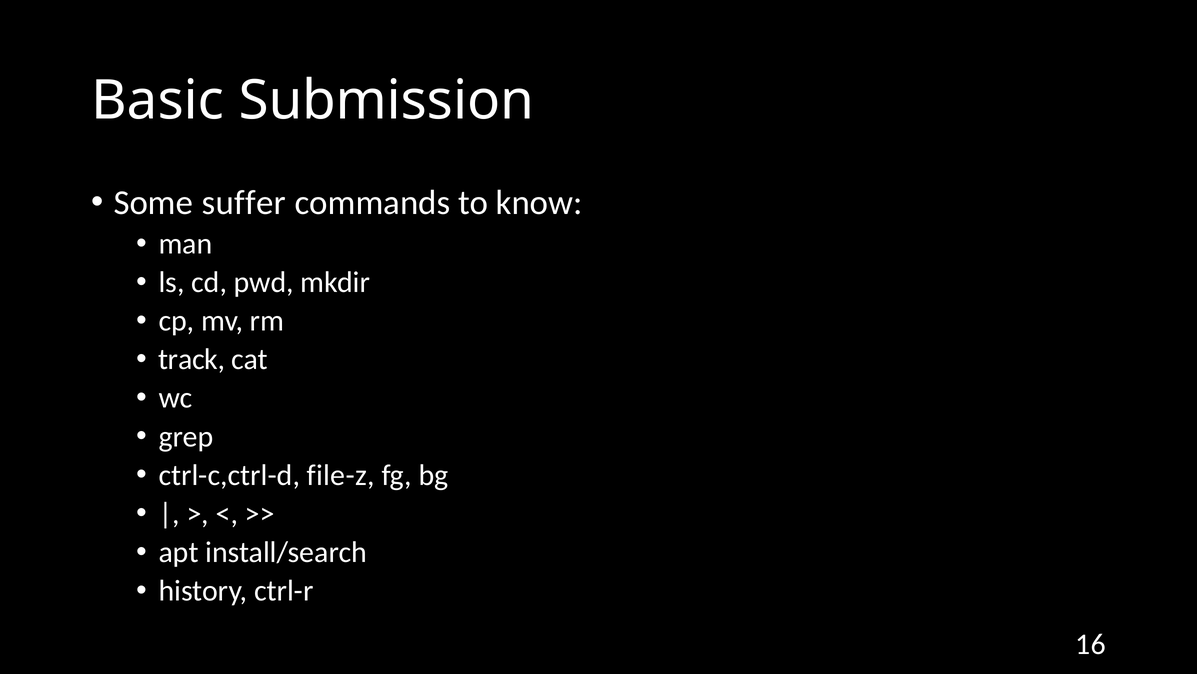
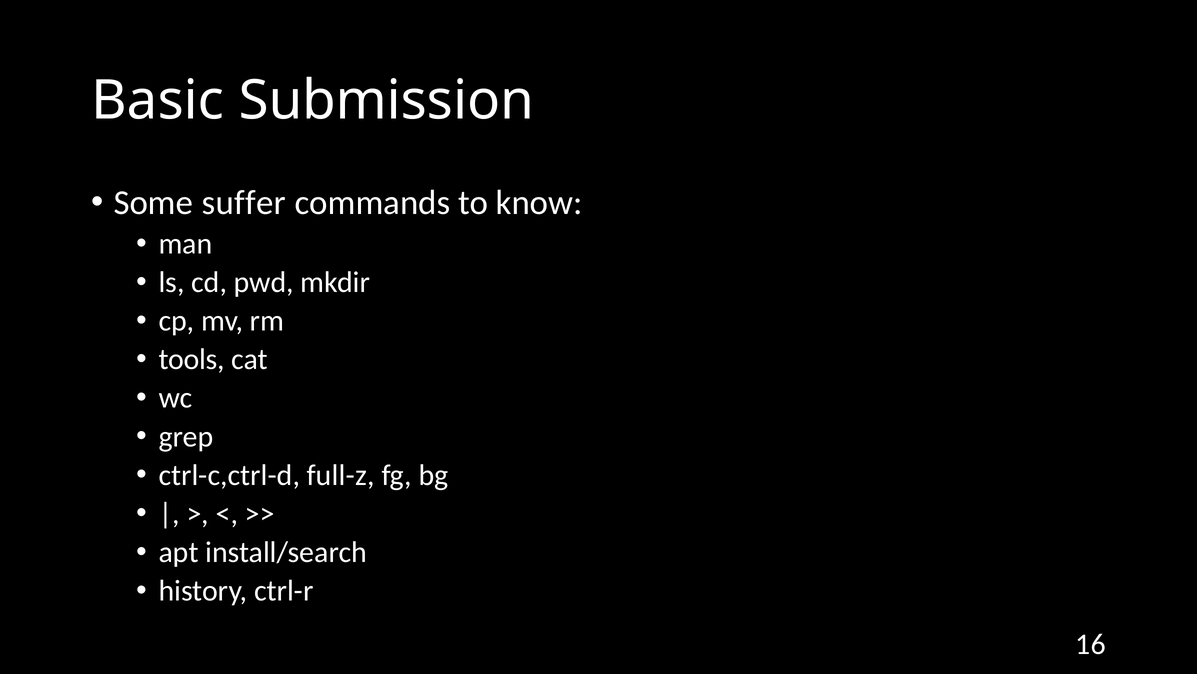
track: track -> tools (192, 359)
file-z: file-z -> full-z (341, 475)
